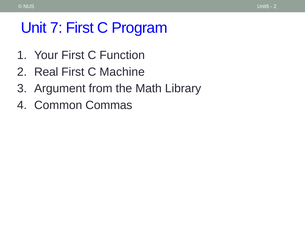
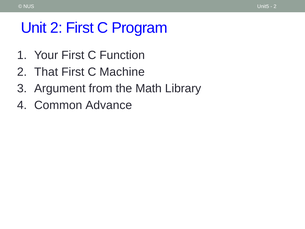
Unit 7: 7 -> 2 (56, 28)
Real: Real -> That (46, 72)
Commas: Commas -> Advance (109, 105)
